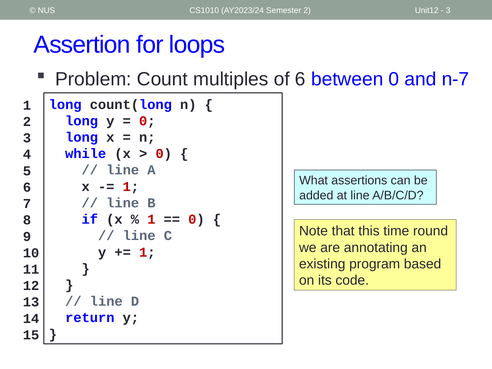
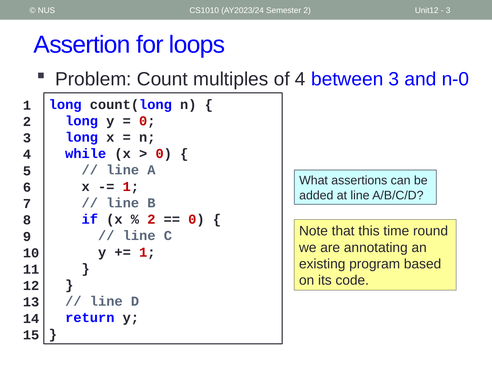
of 6: 6 -> 4 (300, 79)
between 0: 0 -> 3 (394, 79)
n-7: n-7 -> n-0 (455, 79)
1: 1 -> 2 (151, 219)
